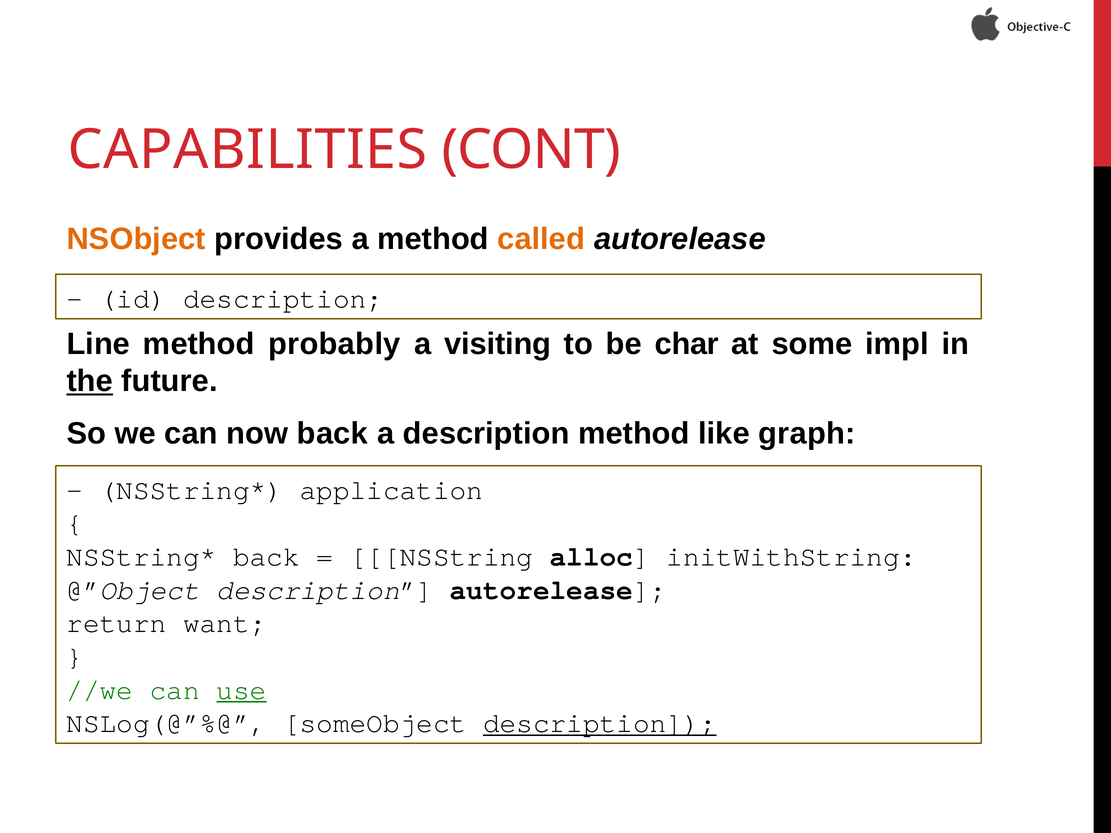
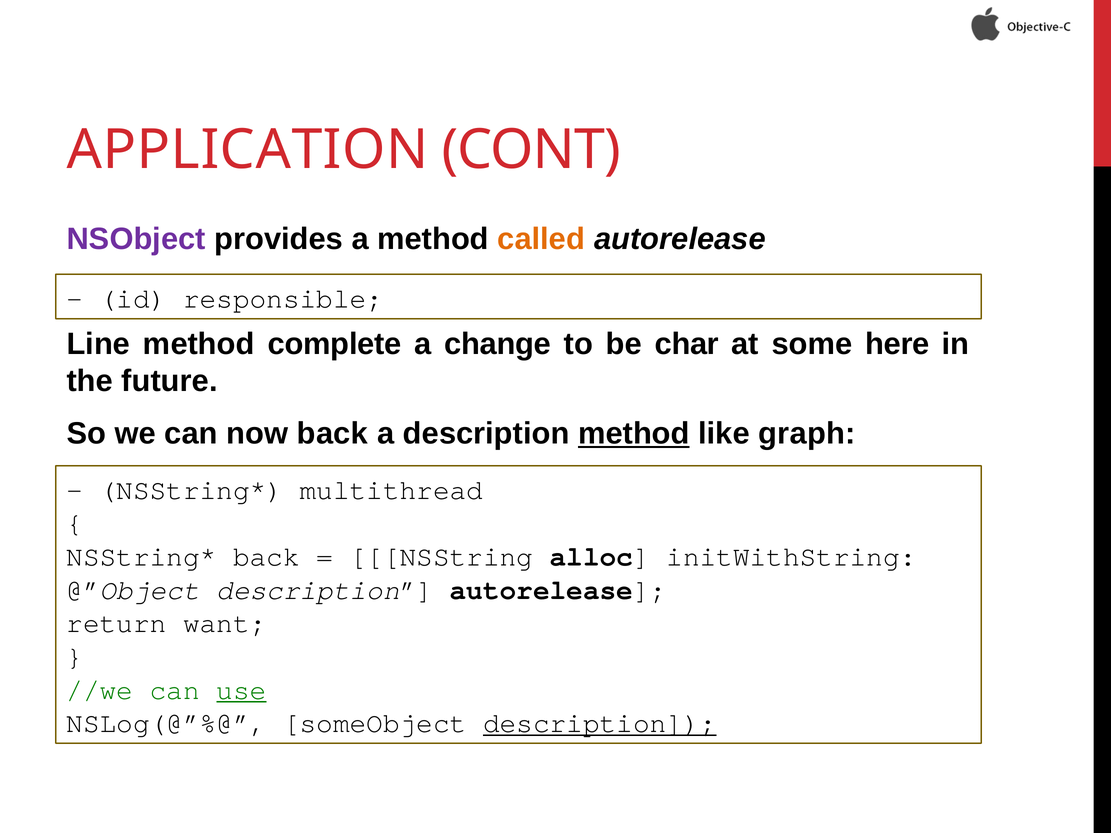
CAPABILITIES: CAPABILITIES -> APPLICATION (248, 150)
NSObject colour: orange -> purple (136, 239)
id description: description -> responsible (283, 299)
probably: probably -> complete (335, 344)
visiting: visiting -> change (498, 344)
impl: impl -> here (897, 344)
the underline: present -> none (90, 381)
method underline: none -> present (634, 434)
application: application -> multithread (391, 490)
